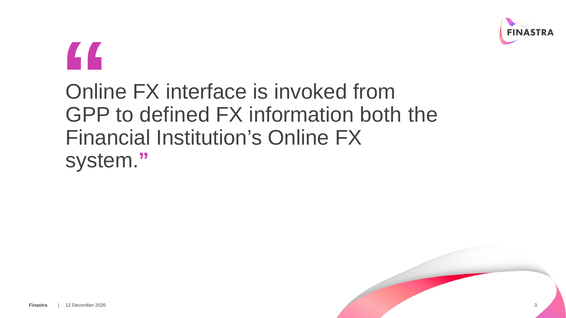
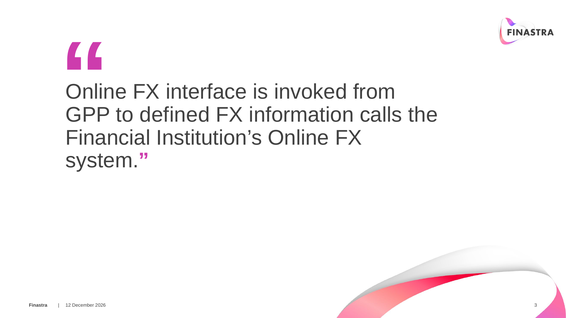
both: both -> calls (381, 115)
